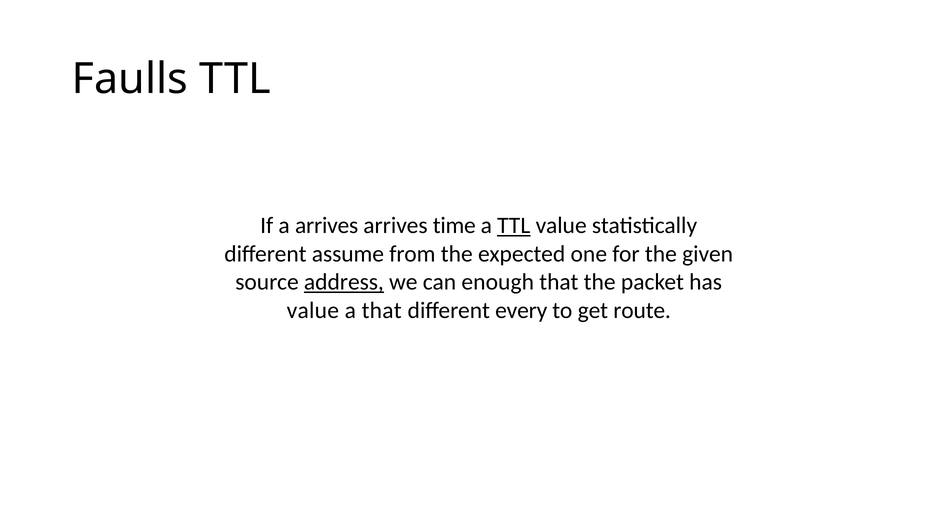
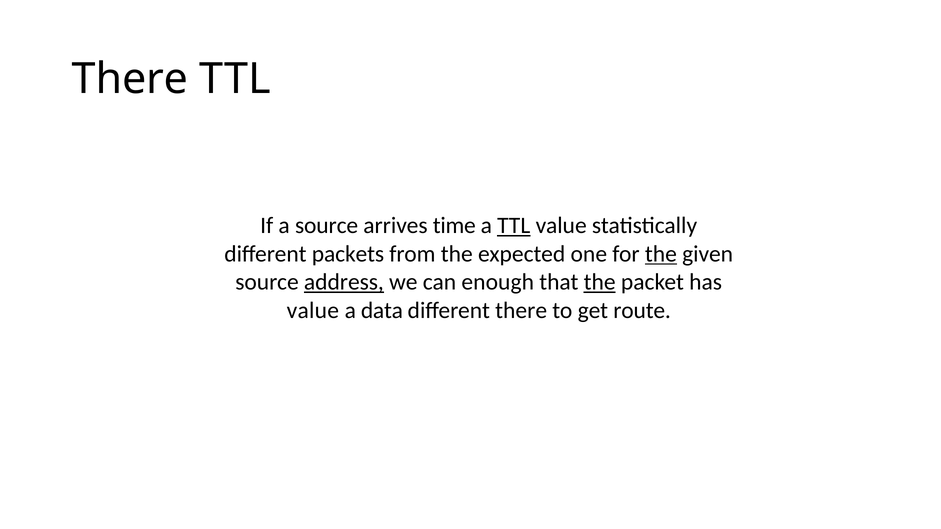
Faulls: Faulls -> There (130, 79)
a arrives: arrives -> source (327, 226)
assume: assume -> packets (348, 254)
the underline: none -> present (661, 254)
the underline: none -> present (600, 282)
a that: that -> data (382, 310)
different every: every -> there (521, 310)
